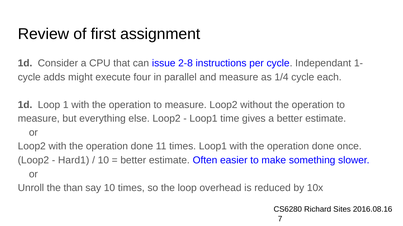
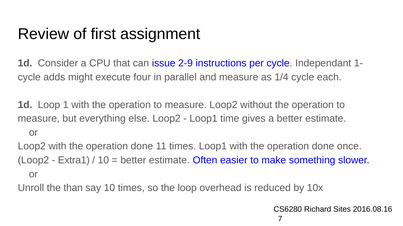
2-8: 2-8 -> 2-9 (186, 63)
Hard1: Hard1 -> Extra1 (74, 161)
